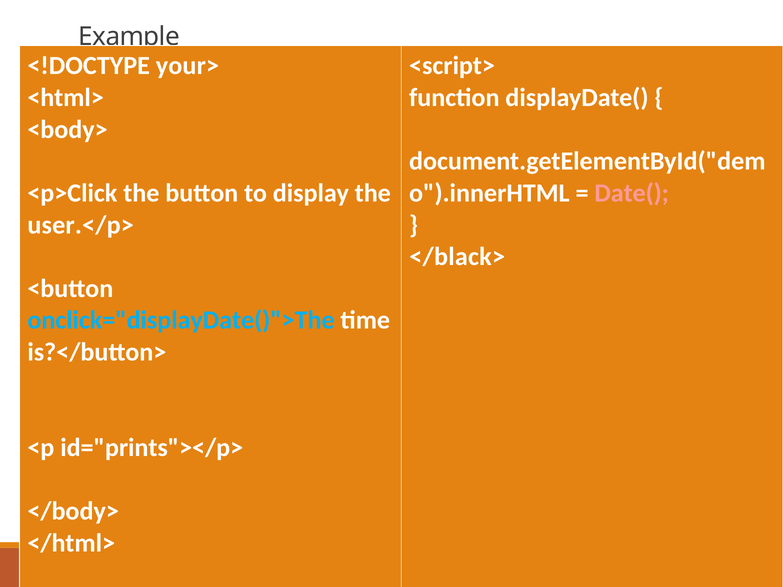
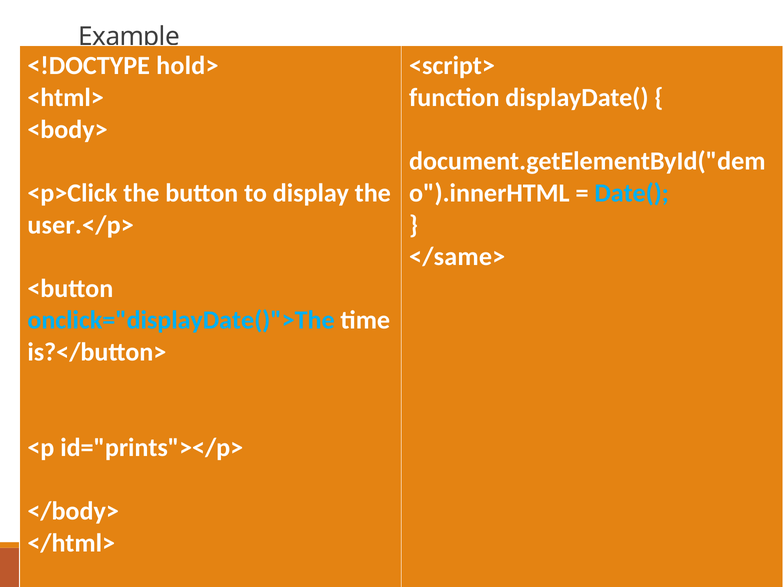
your>: your> -> hold> (187, 66)
Date( colour: pink -> light blue (632, 193)
</black>: </black> -> </same> (457, 257)
